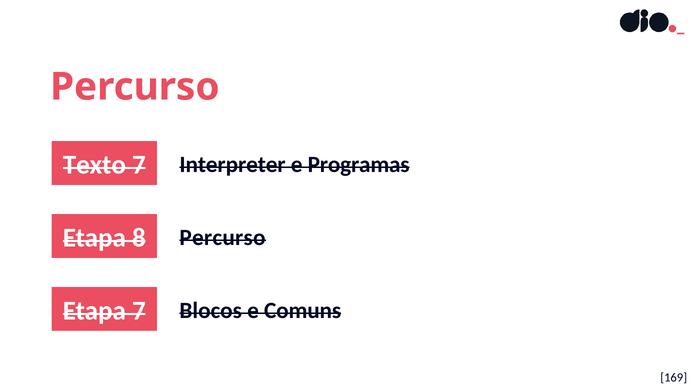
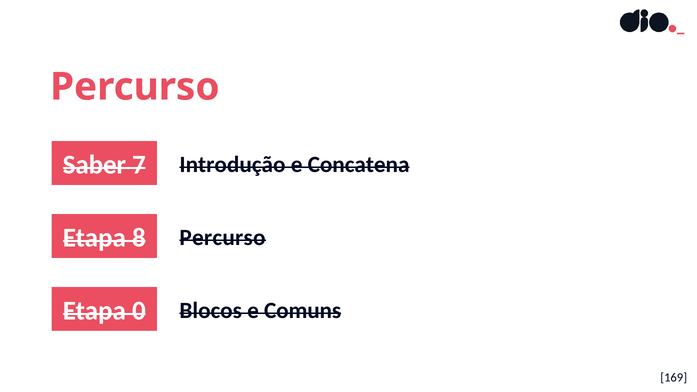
Texto: Texto -> Saber (94, 165)
Interpreter: Interpreter -> Introdução (232, 165)
Programas: Programas -> Concatena (359, 165)
Etapa 7: 7 -> 0 (139, 311)
